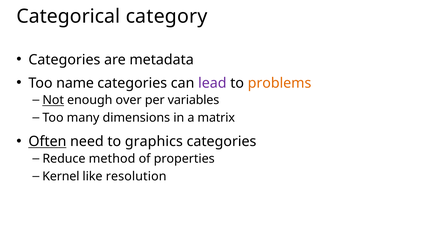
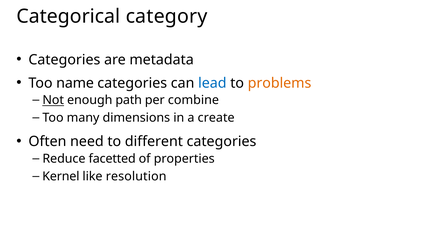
lead colour: purple -> blue (212, 83)
over: over -> path (129, 100)
variables: variables -> combine (193, 100)
matrix: matrix -> create (216, 118)
Often underline: present -> none (47, 142)
graphics: graphics -> different (154, 142)
method: method -> facetted (112, 159)
